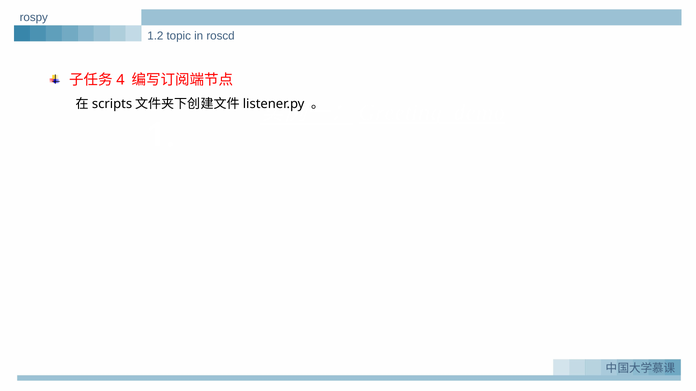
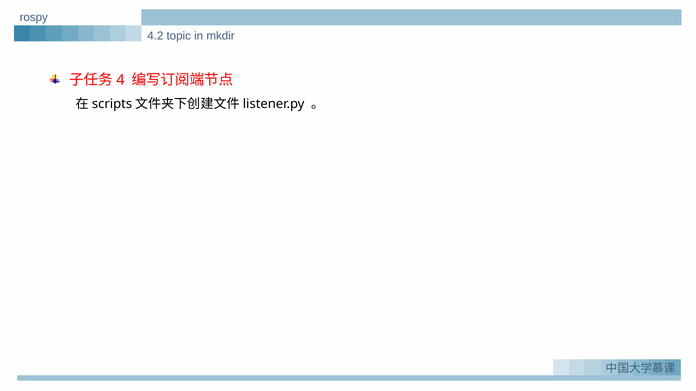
1.2: 1.2 -> 4.2 (155, 36)
roscd: roscd -> mkdir (221, 36)
